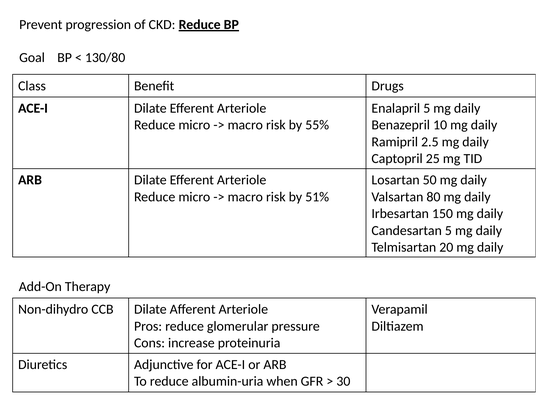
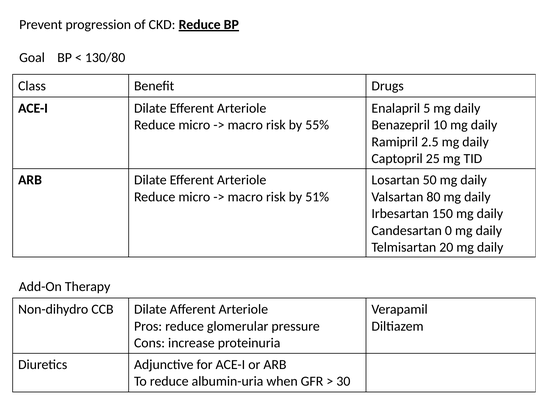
Candesartan 5: 5 -> 0 (448, 231)
